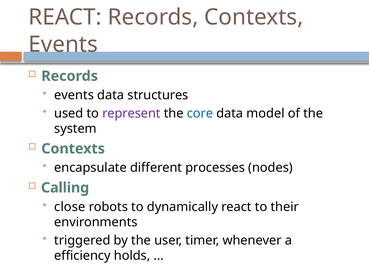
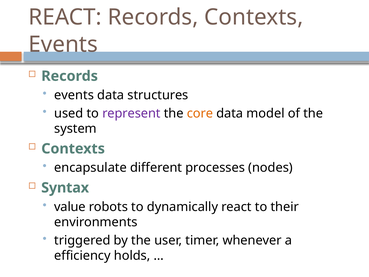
core colour: blue -> orange (200, 113)
Calling: Calling -> Syntax (65, 188)
close: close -> value (70, 207)
